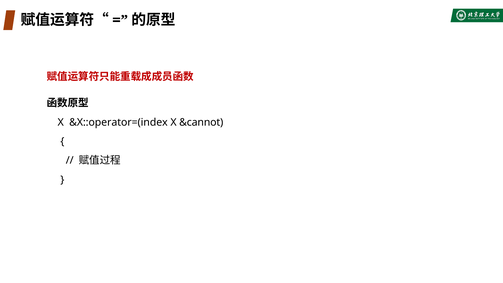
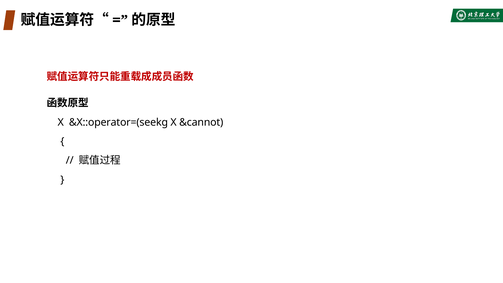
&X::operator=(index: &X::operator=(index -> &X::operator=(seekg (118, 122)
